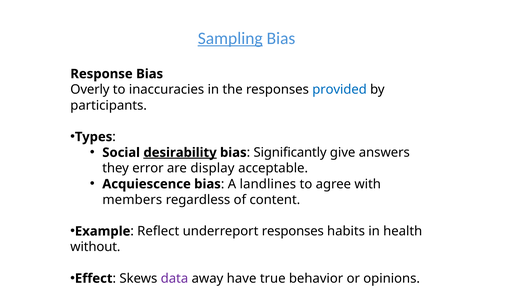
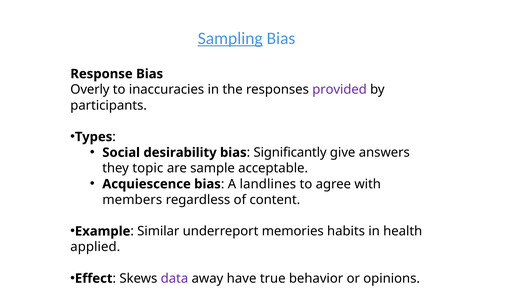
provided colour: blue -> purple (340, 90)
desirability underline: present -> none (180, 152)
error: error -> topic (148, 168)
display: display -> sample (213, 168)
Reflect: Reflect -> Similar (158, 231)
underreport responses: responses -> memories (293, 231)
without: without -> applied (95, 247)
